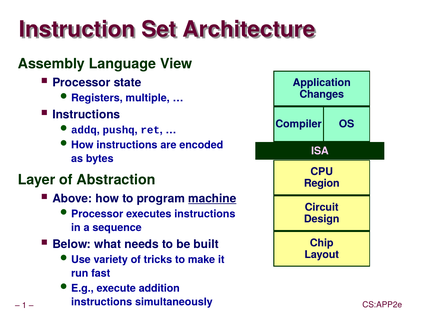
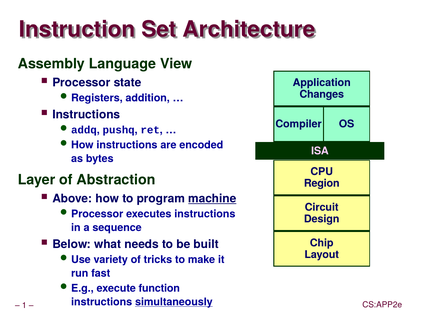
multiple: multiple -> addition (148, 98)
addition: addition -> function (159, 288)
simultaneously underline: none -> present (174, 301)
